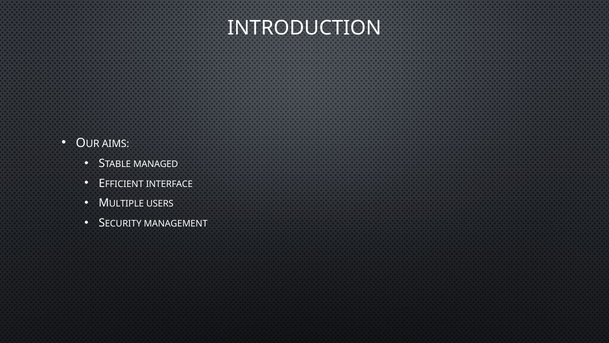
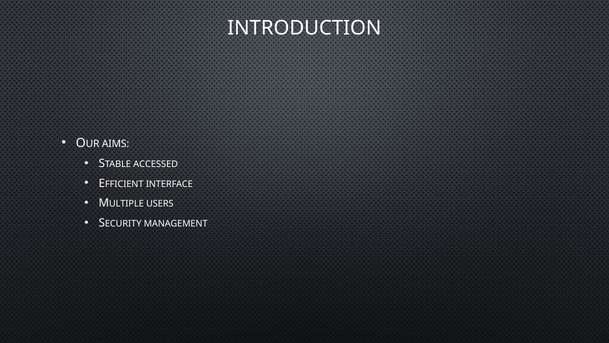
MANAGED: MANAGED -> ACCESSED (156, 164)
